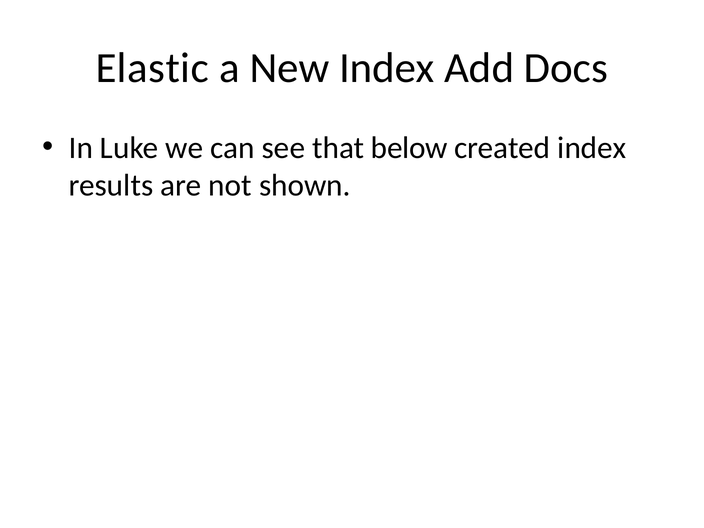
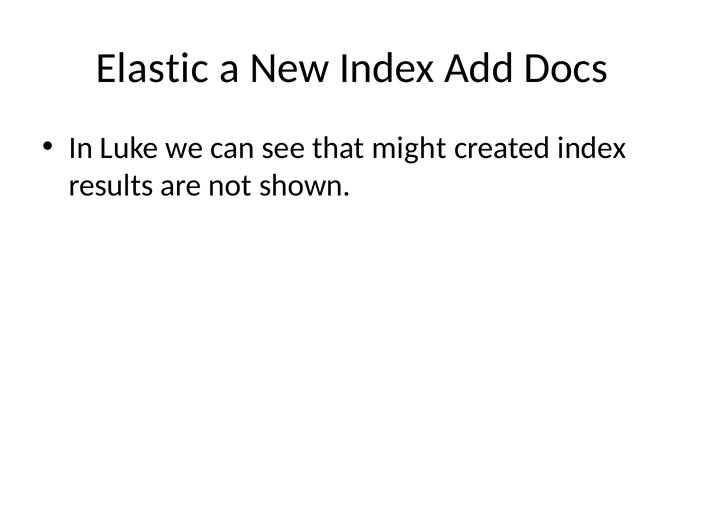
below: below -> might (409, 148)
